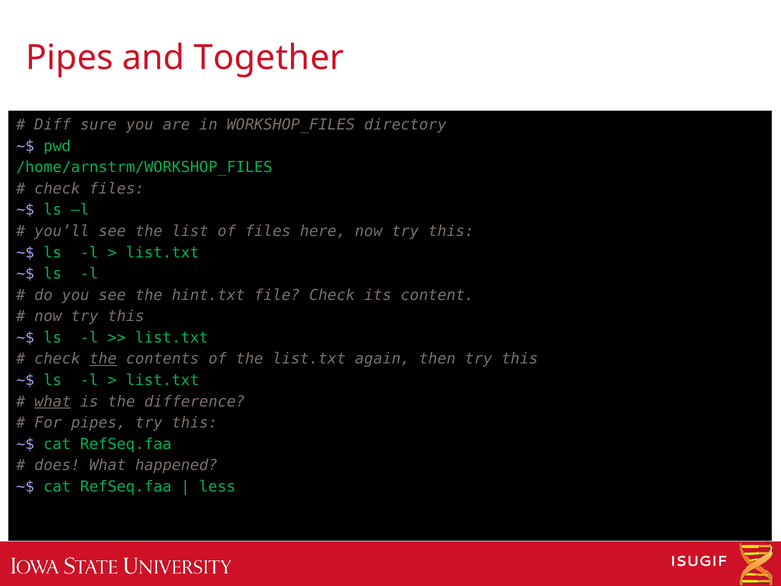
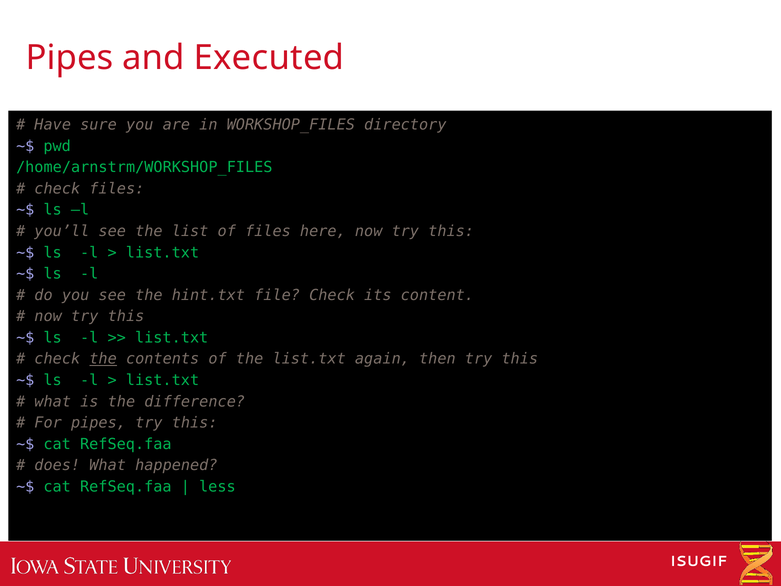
Together: Together -> Executed (269, 58)
Diff: Diff -> Have (53, 125)
what underline: present -> none (53, 401)
